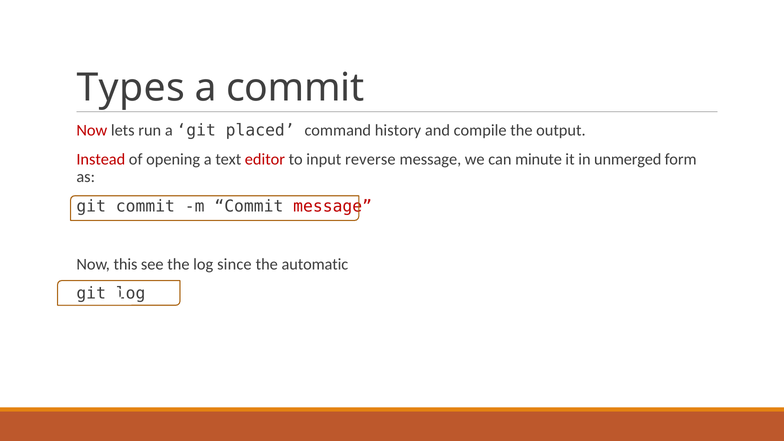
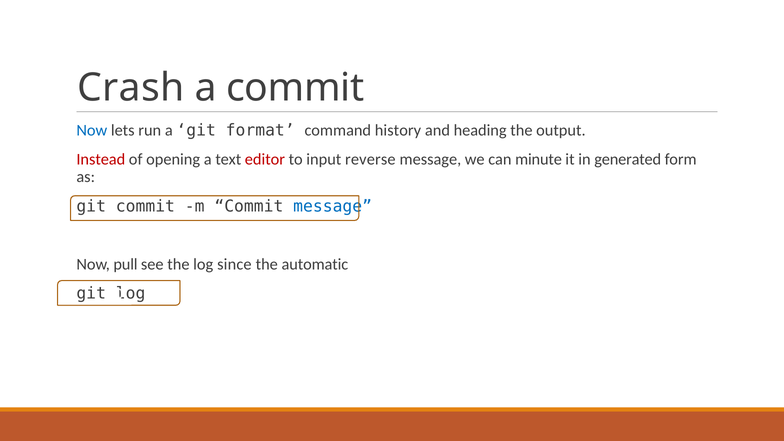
Types: Types -> Crash (131, 88)
Now colour: red -> blue (92, 130)
placed: placed -> format (260, 130)
compile: compile -> heading (480, 130)
unmerged: unmerged -> generated (628, 159)
message colour: red -> blue (333, 206)
this: this -> pull (126, 264)
